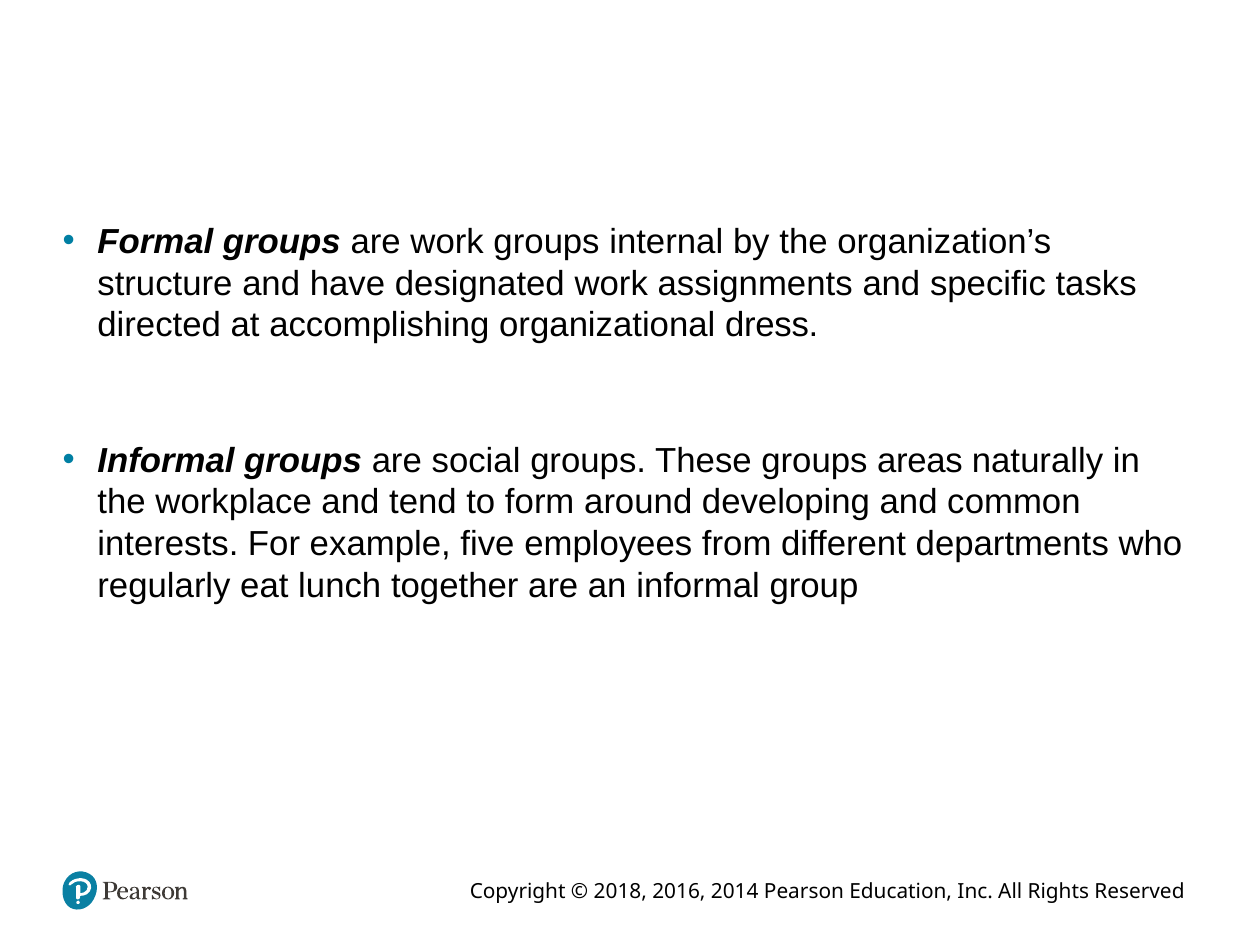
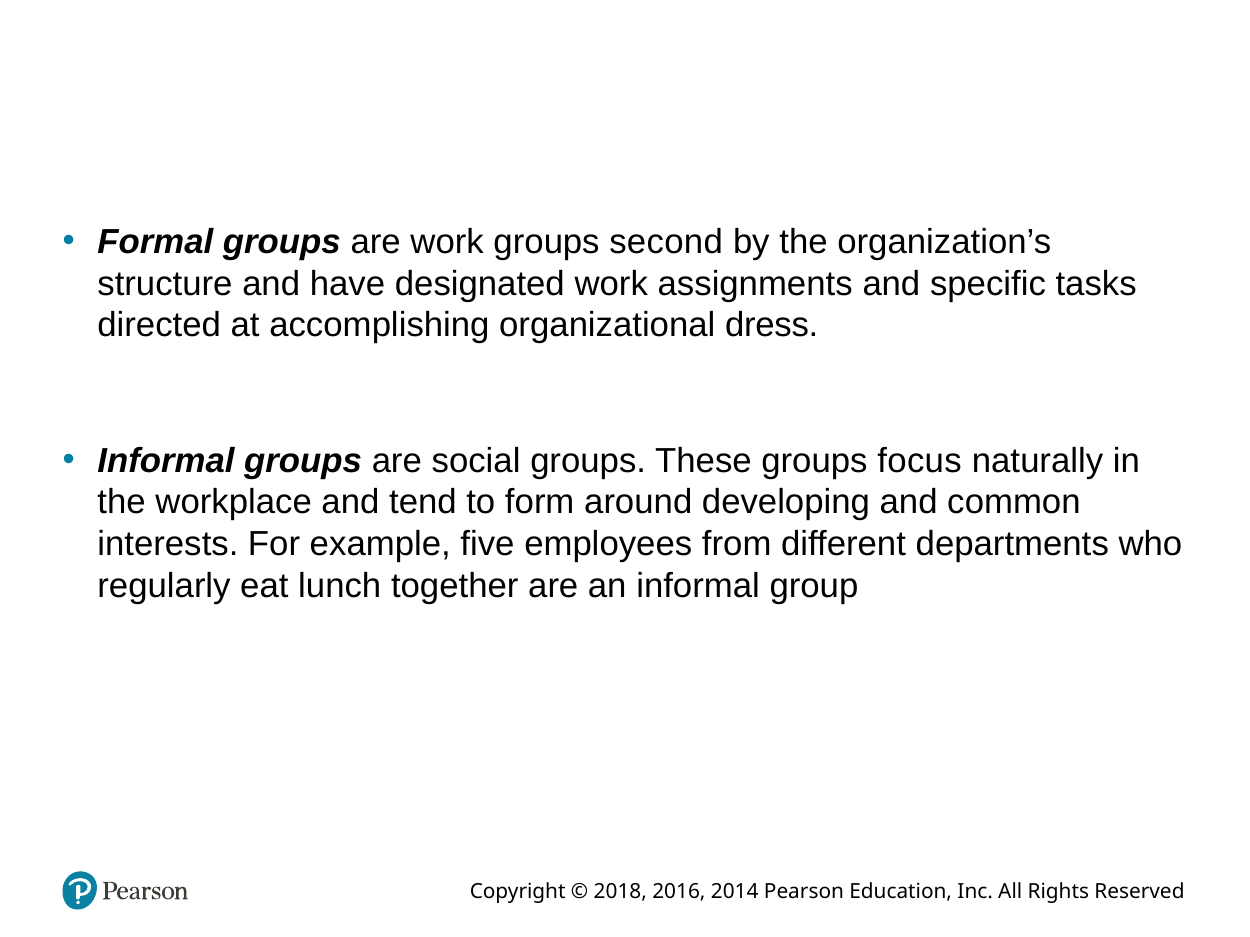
internal: internal -> second (666, 242)
areas: areas -> focus (920, 461)
